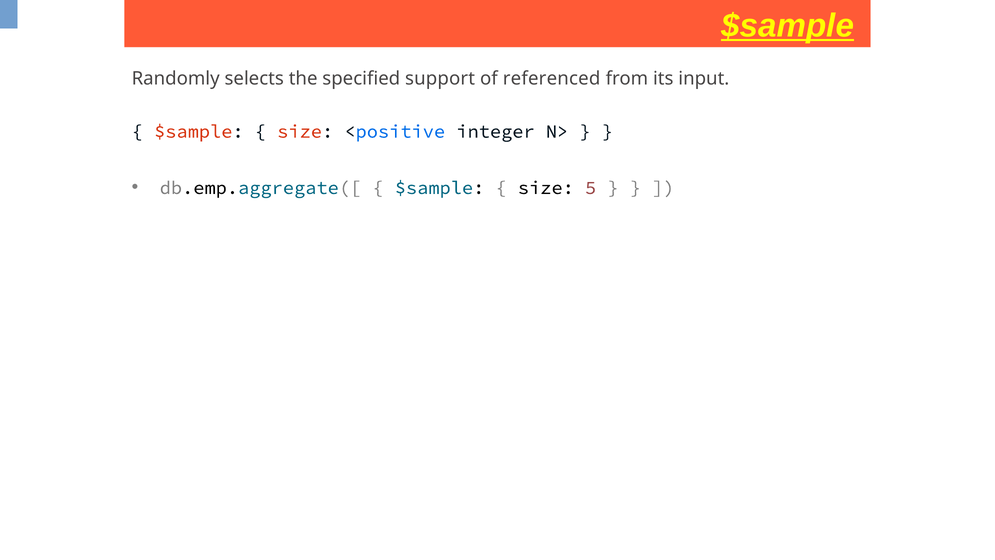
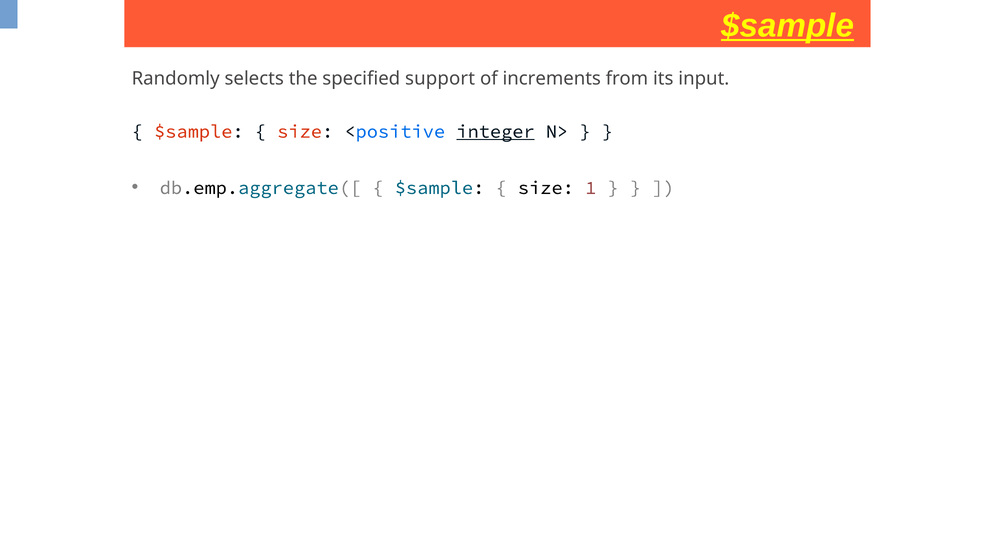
referenced: referenced -> increments (552, 78)
integer underline: none -> present (496, 131)
5: 5 -> 1 (591, 188)
